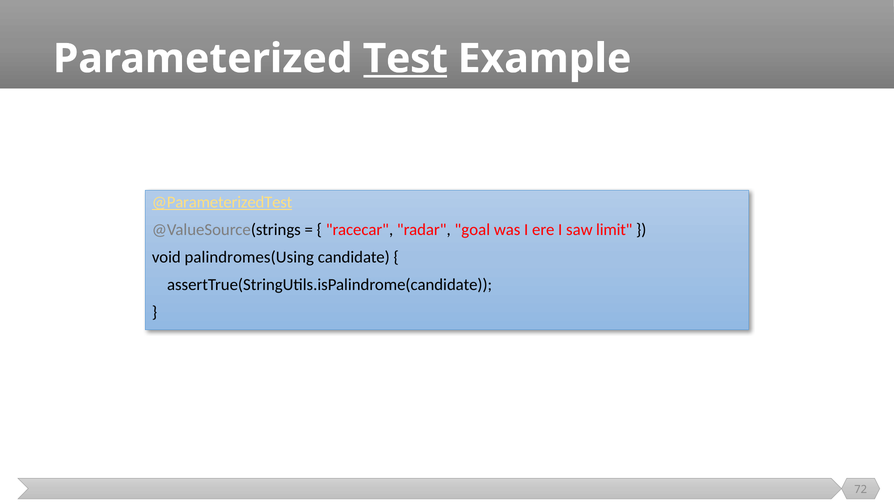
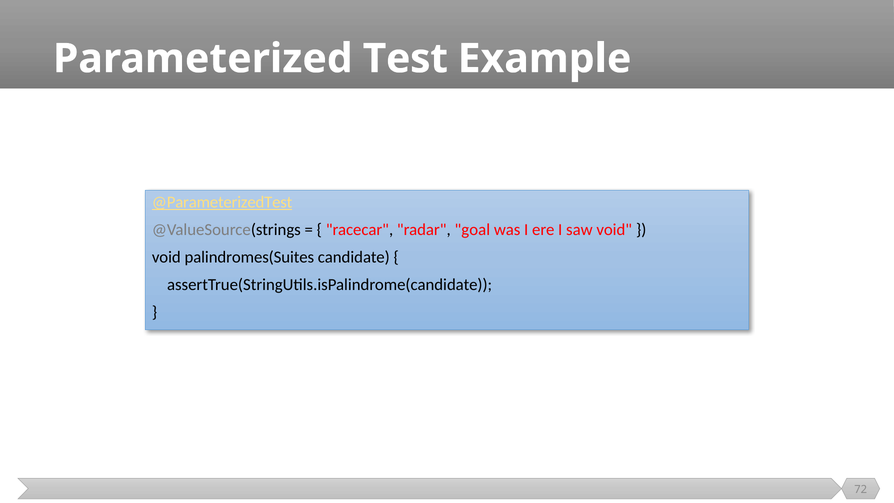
Test underline: present -> none (405, 59)
saw limit: limit -> void (614, 230)
palindromes(Using: palindromes(Using -> palindromes(Suites (249, 257)
